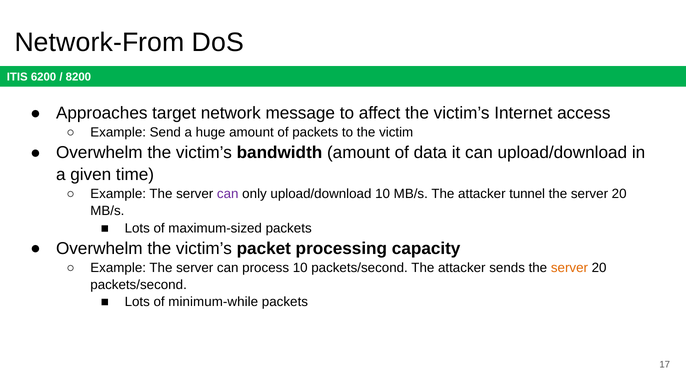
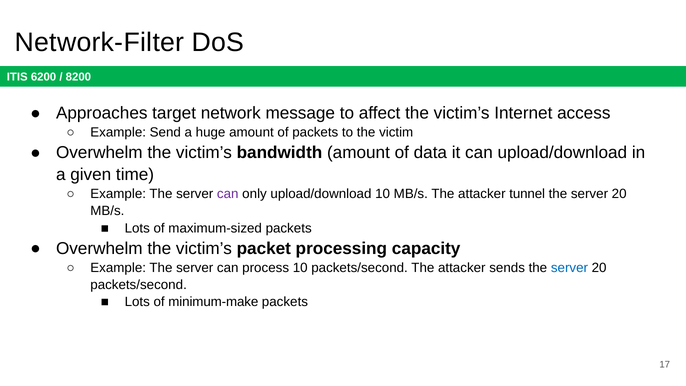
Network-From: Network-From -> Network-Filter (99, 42)
server colour: orange -> blue (569, 268)
minimum-while: minimum-while -> minimum-make (213, 302)
